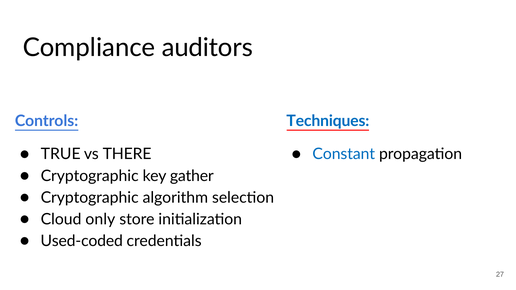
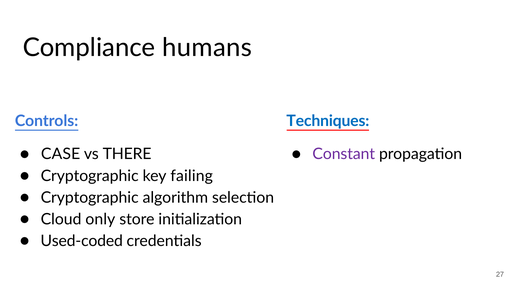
auditors: auditors -> humans (207, 48)
TRUE: TRUE -> CASE (61, 154)
Constant colour: blue -> purple (344, 154)
gather: gather -> failing (192, 176)
